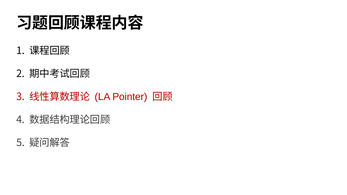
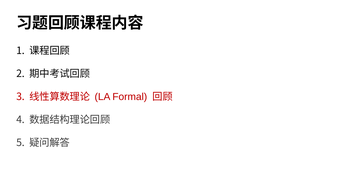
Pointer: Pointer -> Formal (130, 97)
